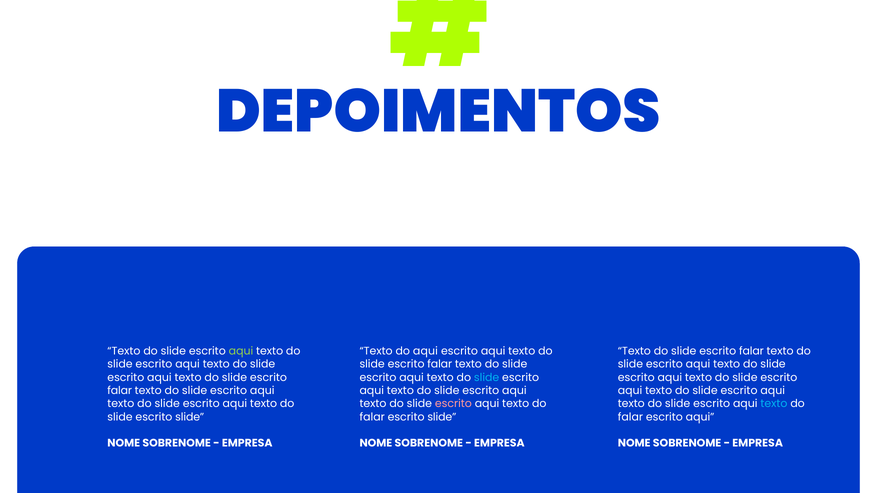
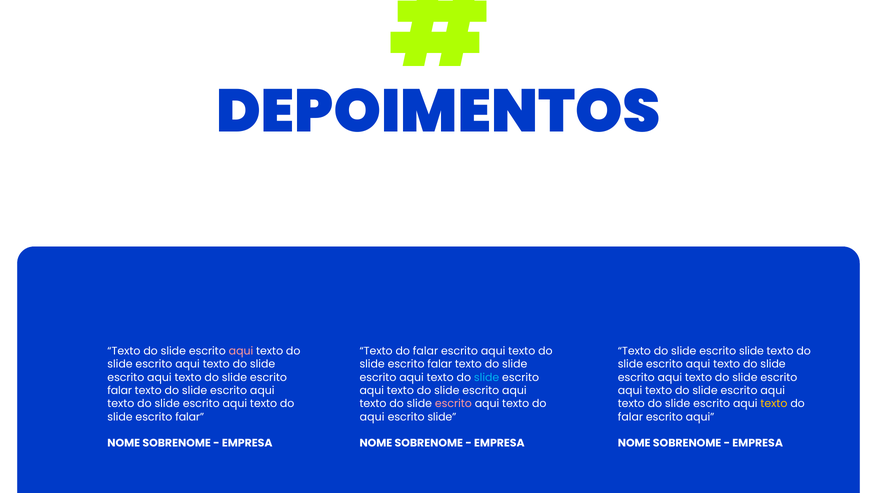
aqui colour: light green -> pink (241, 351)
aqui: aqui -> falar (425, 351)
falar: falar -> slide (751, 351)
texto colour: light blue -> yellow (774, 404)
slide: slide -> falar (190, 417)
falar: falar -> aqui (372, 417)
